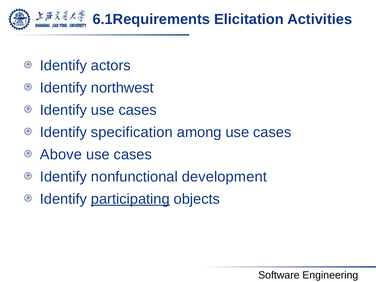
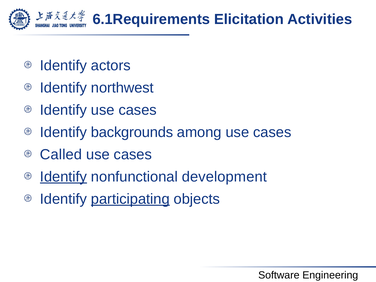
specification: specification -> backgrounds (132, 132)
Above: Above -> Called (61, 155)
Identify underline: none -> present (63, 177)
